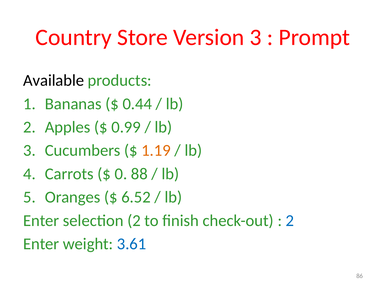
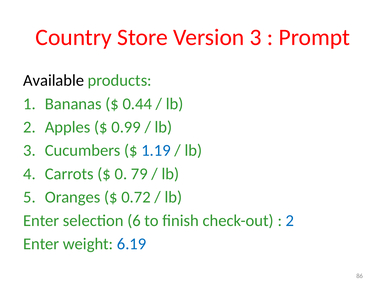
1.19 colour: orange -> blue (156, 151)
88: 88 -> 79 (139, 174)
6.52: 6.52 -> 0.72 (136, 198)
selection 2: 2 -> 6 (134, 221)
3.61: 3.61 -> 6.19 (132, 244)
